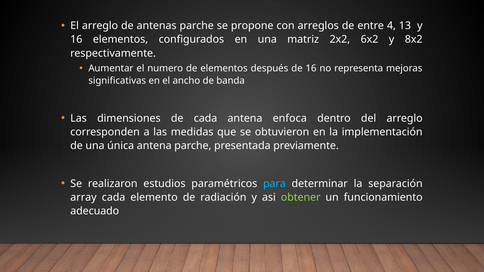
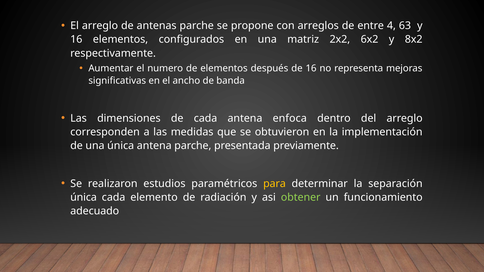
13: 13 -> 63 (405, 26)
para colour: light blue -> yellow (275, 184)
array: array -> única (84, 197)
